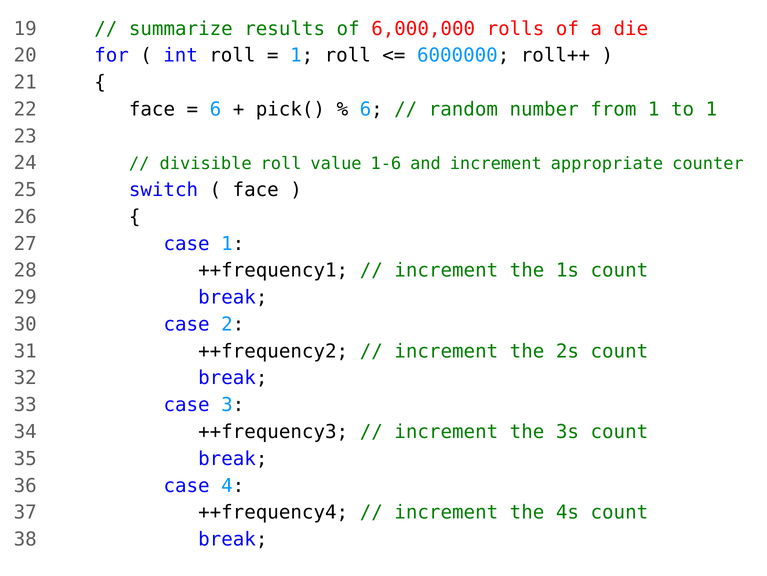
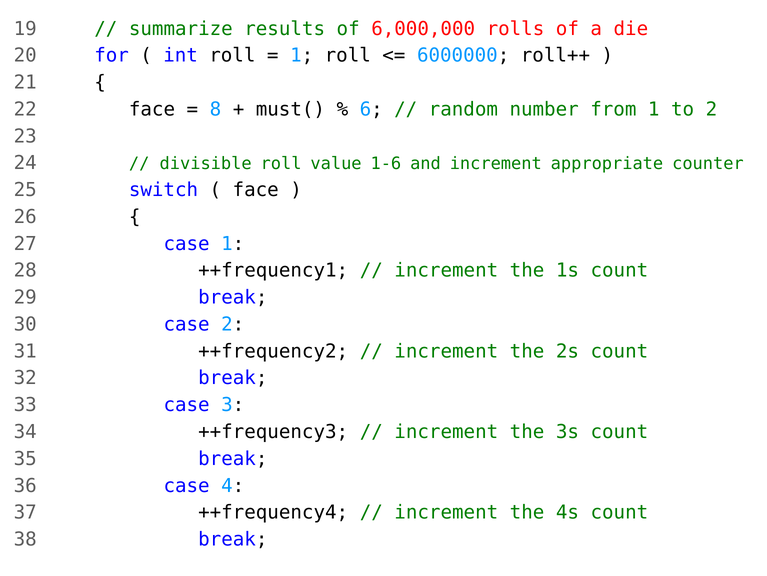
6: 6 -> 8 (216, 109)
pick(: pick( -> must( (290, 109)
to 1: 1 -> 2 (711, 109)
